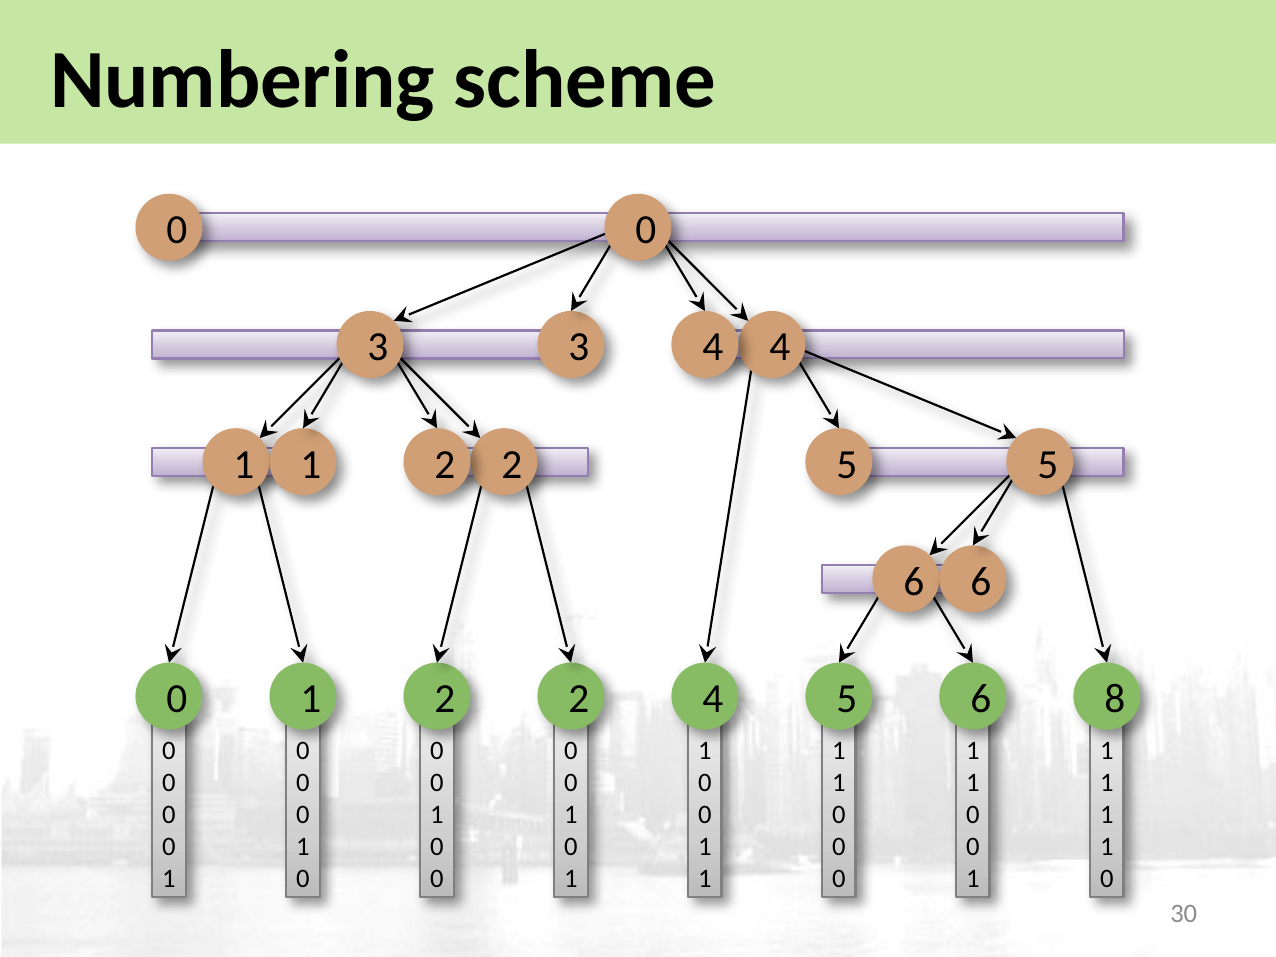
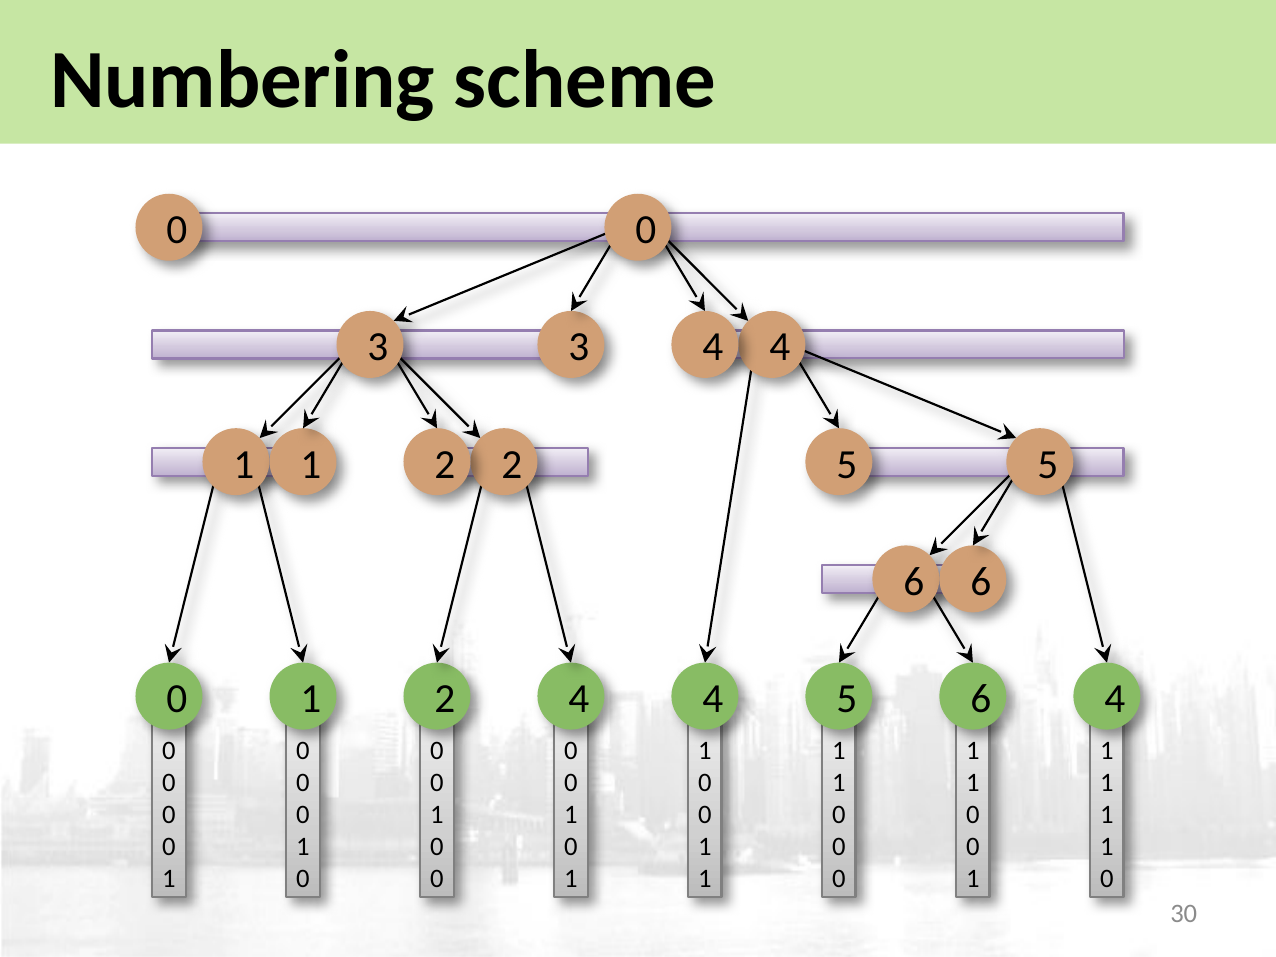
1 2 2: 2 -> 4 (579, 699)
6 8: 8 -> 4 (1115, 699)
